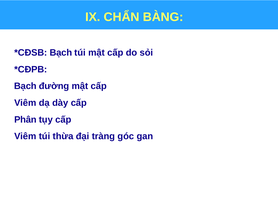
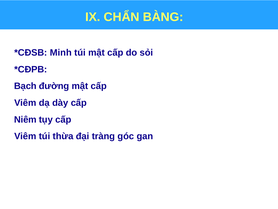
Bạch: Bạch -> Minh (61, 53)
Phân: Phân -> Niêm (25, 119)
